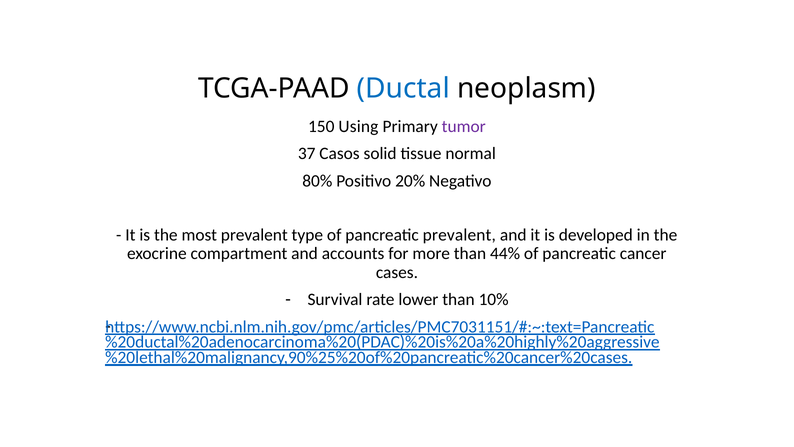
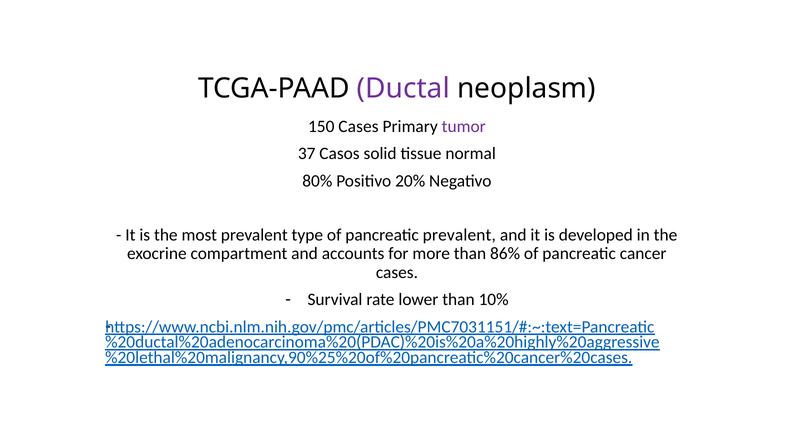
Ductal colour: blue -> purple (403, 89)
150 Using: Using -> Cases (358, 127)
44%: 44% -> 86% (505, 253)
